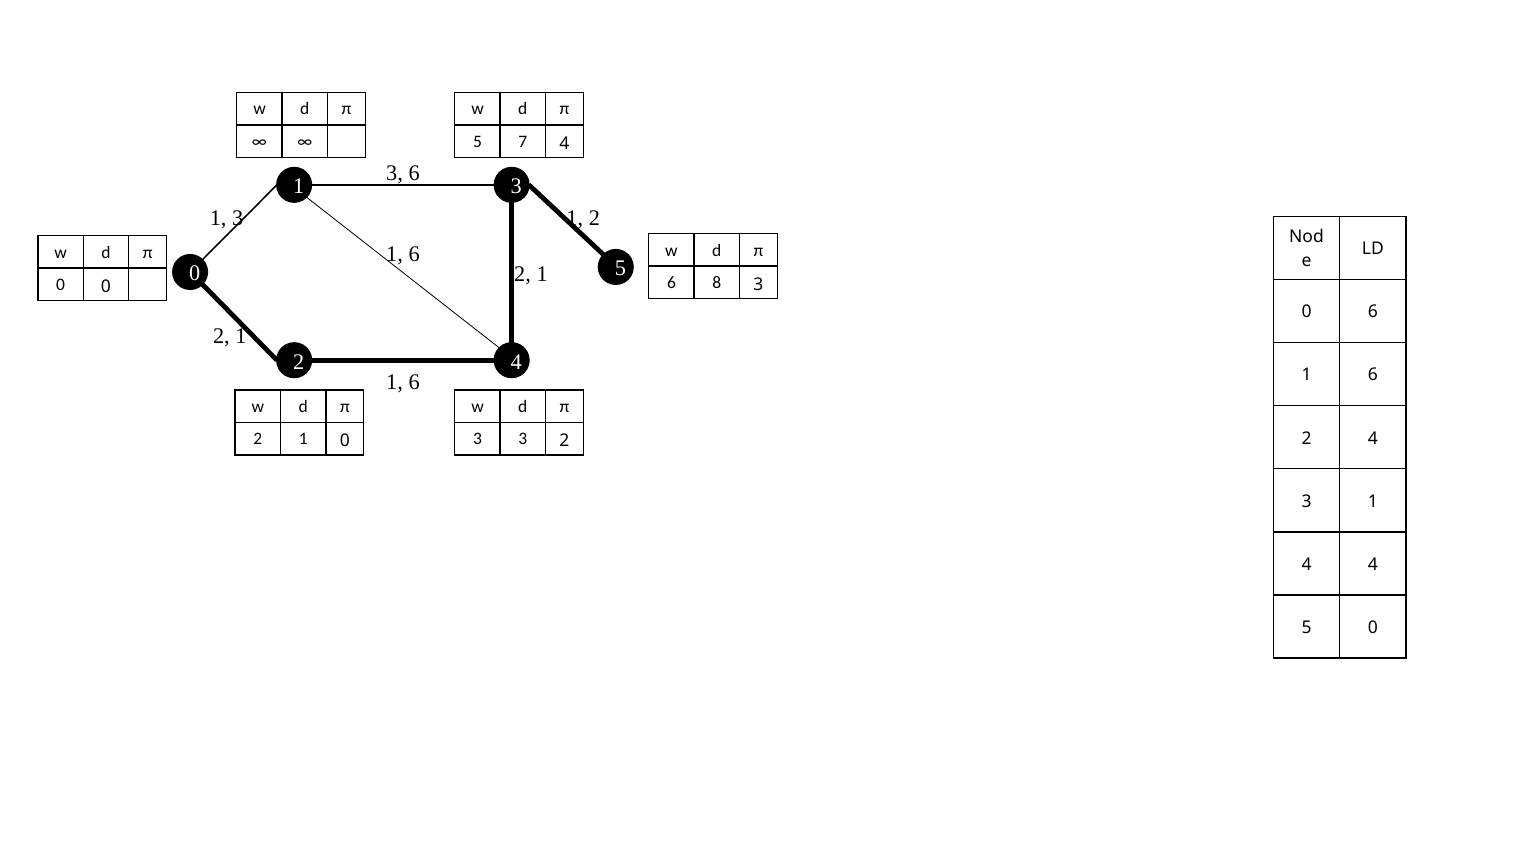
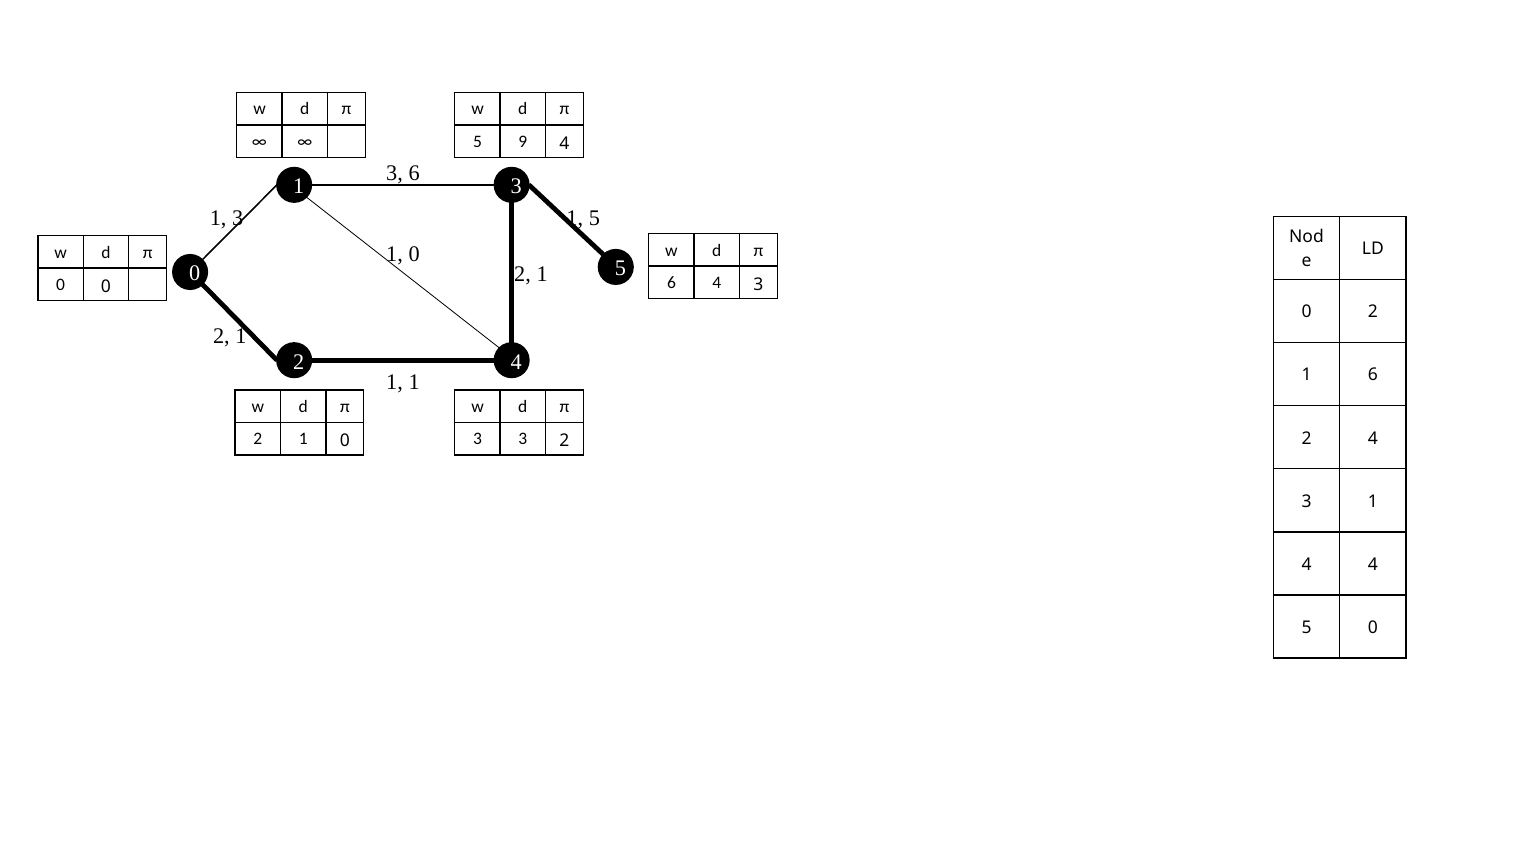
7: 7 -> 9 (523, 142)
1 2: 2 -> 5 (594, 218)
6: 6 -> 0 (414, 254)
6 8: 8 -> 4 (717, 283)
6: 6 -> 2 (1373, 312)
6: 6 -> 1 (414, 382)
